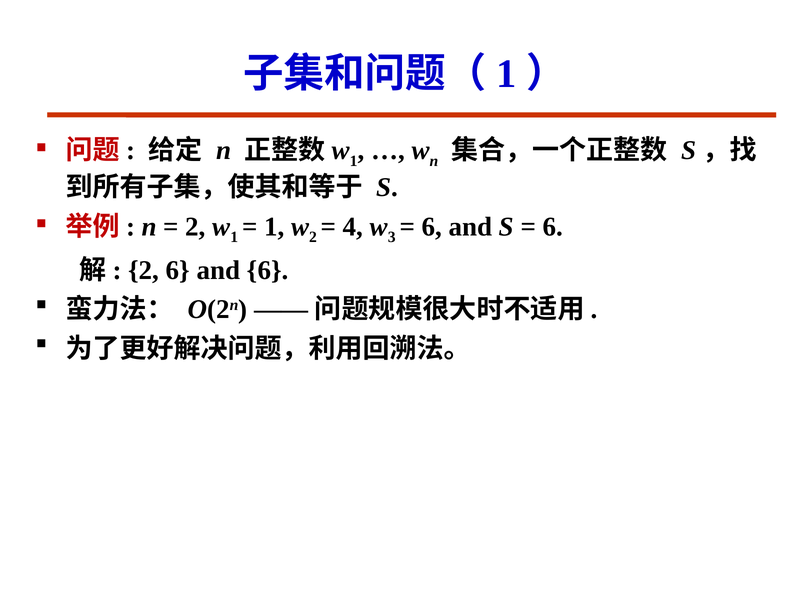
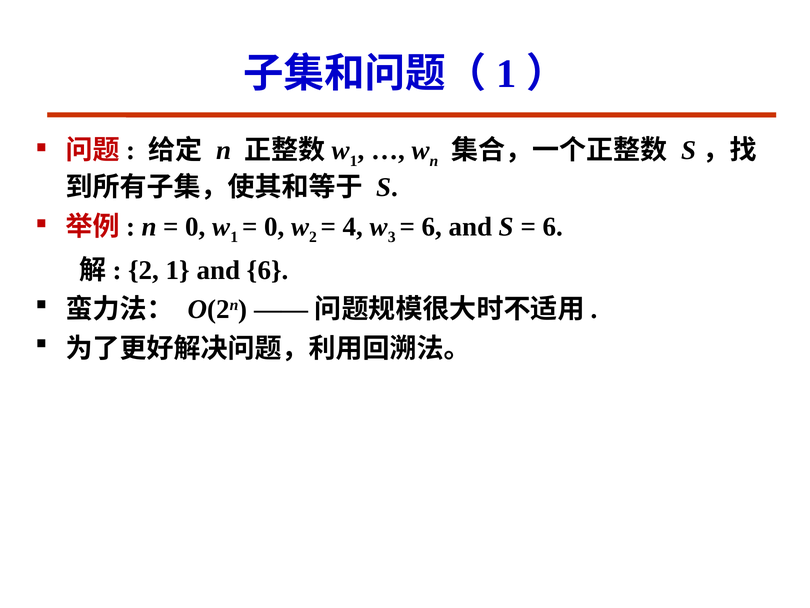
2: 2 -> 0 (196, 226)
1: 1 -> 0 (274, 226)
2 6: 6 -> 1 (178, 270)
